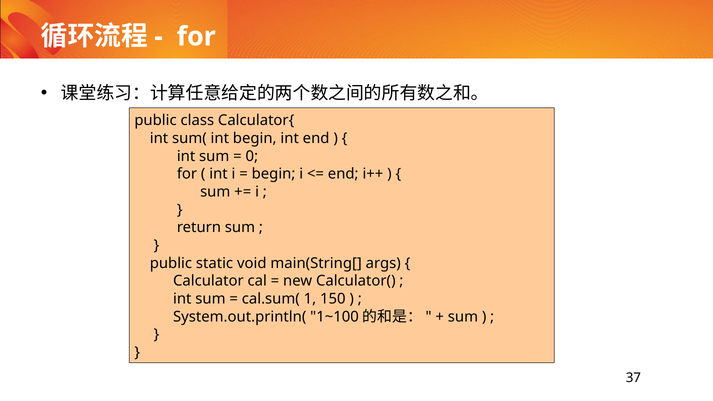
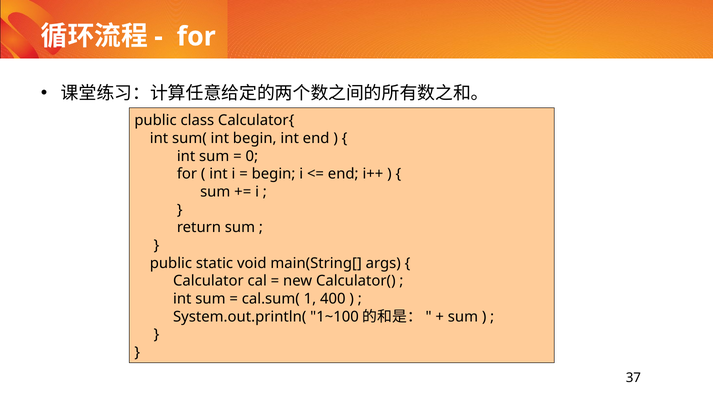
150: 150 -> 400 (333, 299)
